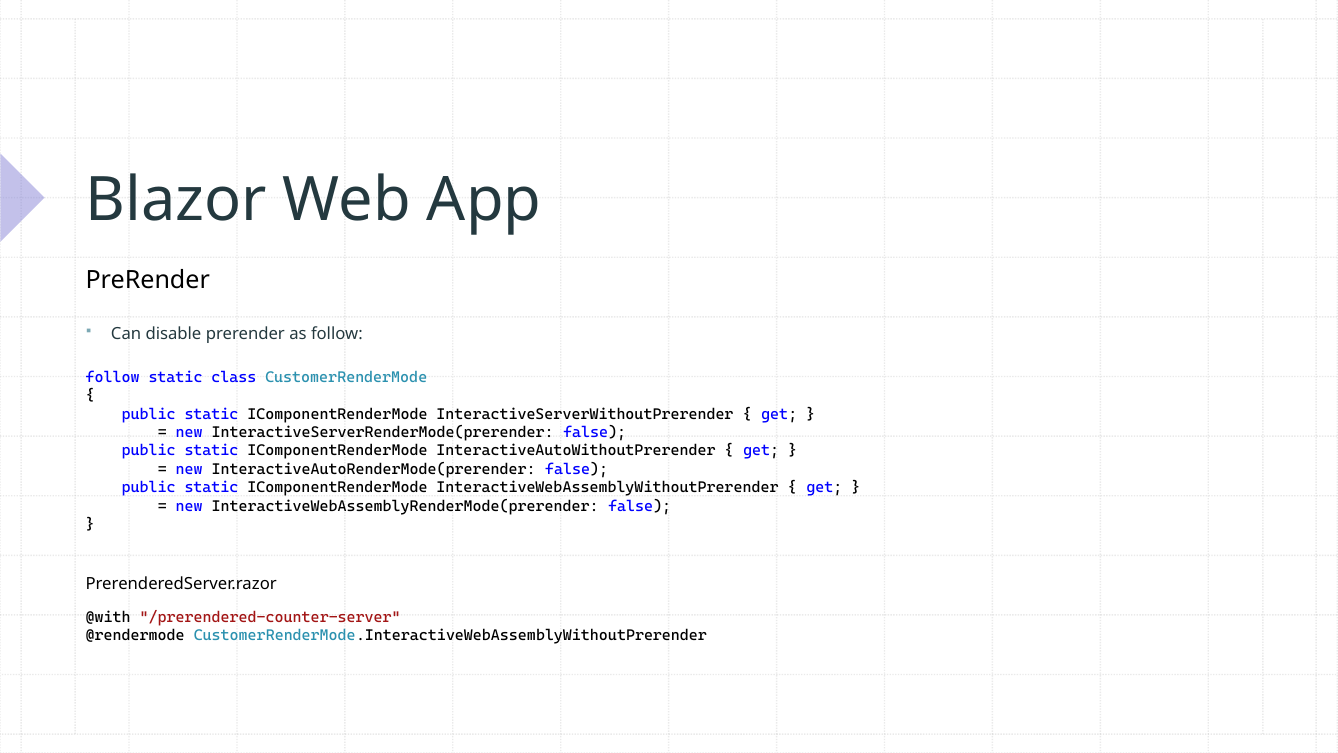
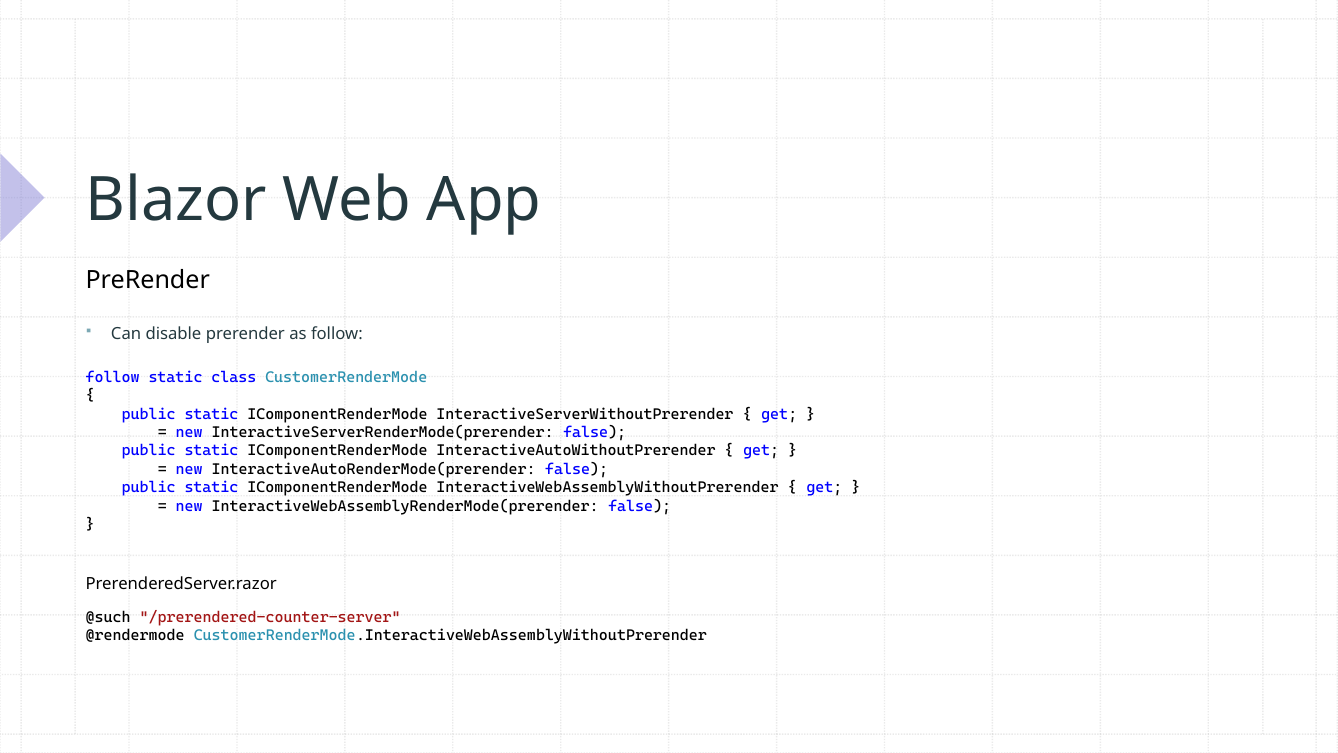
@with: @with -> @such (108, 617)
